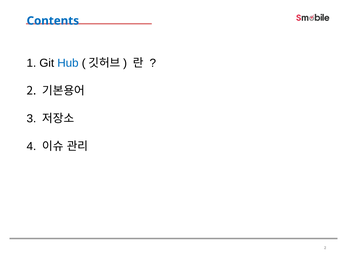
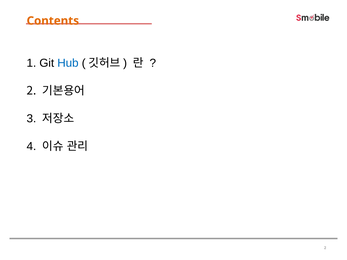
Contents colour: blue -> orange (53, 21)
